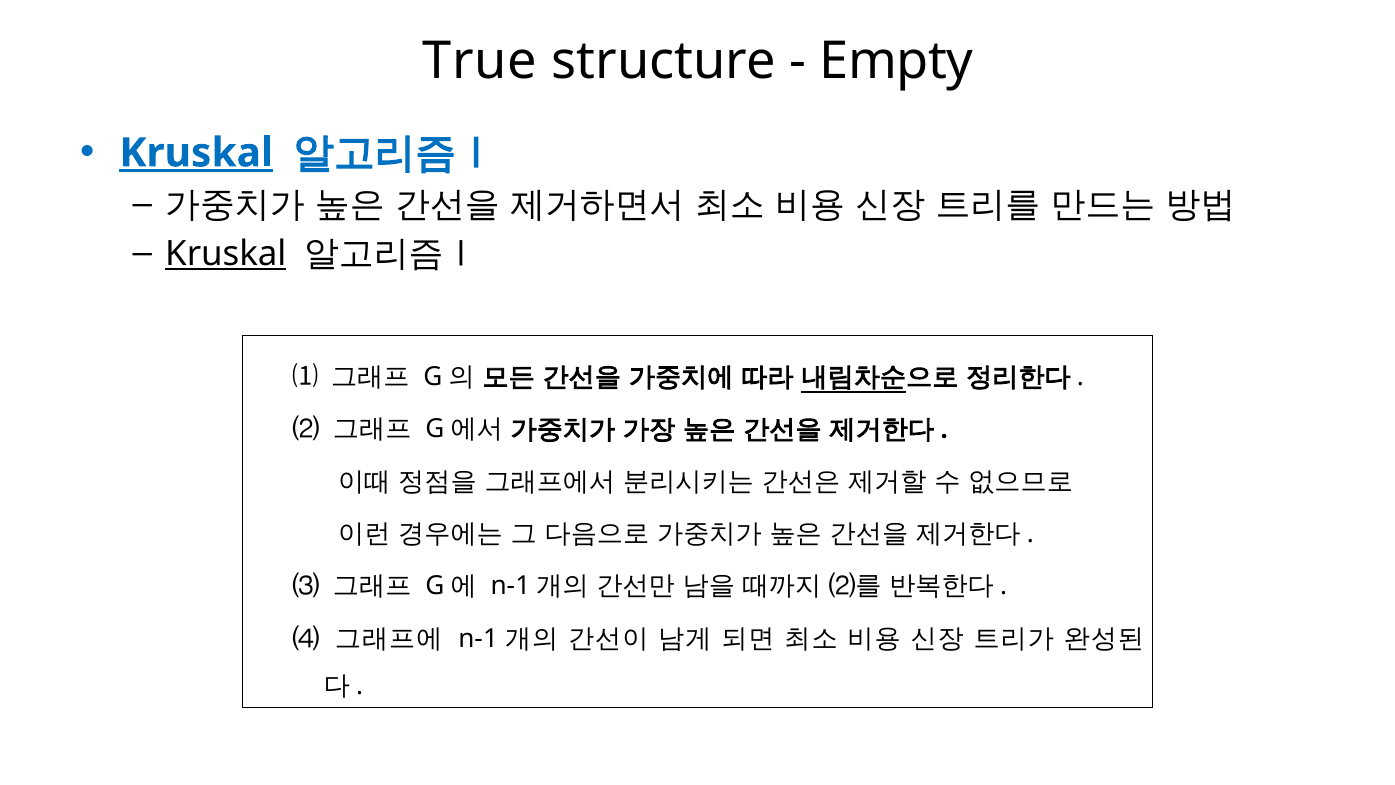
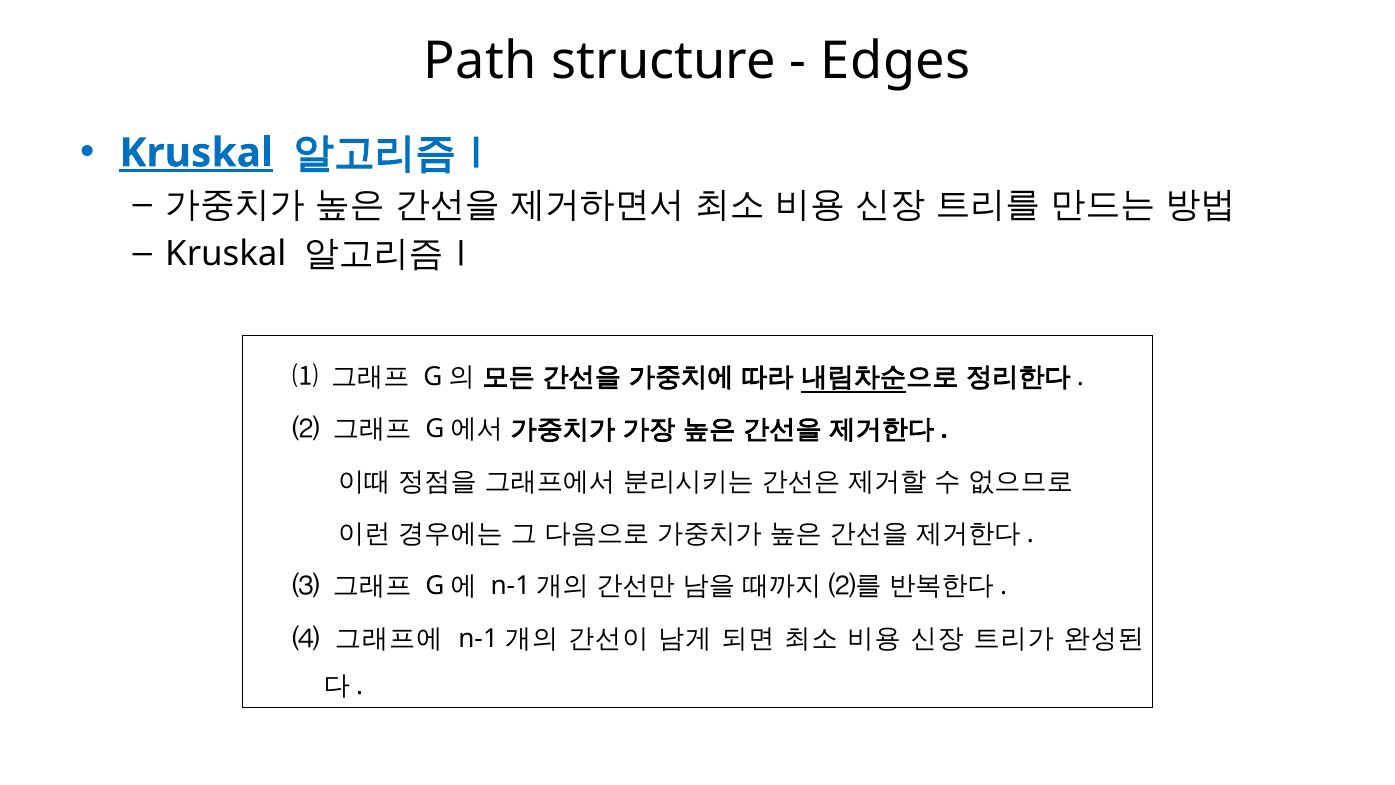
True: True -> Path (480, 61)
Empty: Empty -> Edges (896, 61)
Kruskal underline: present -> none (226, 254)
